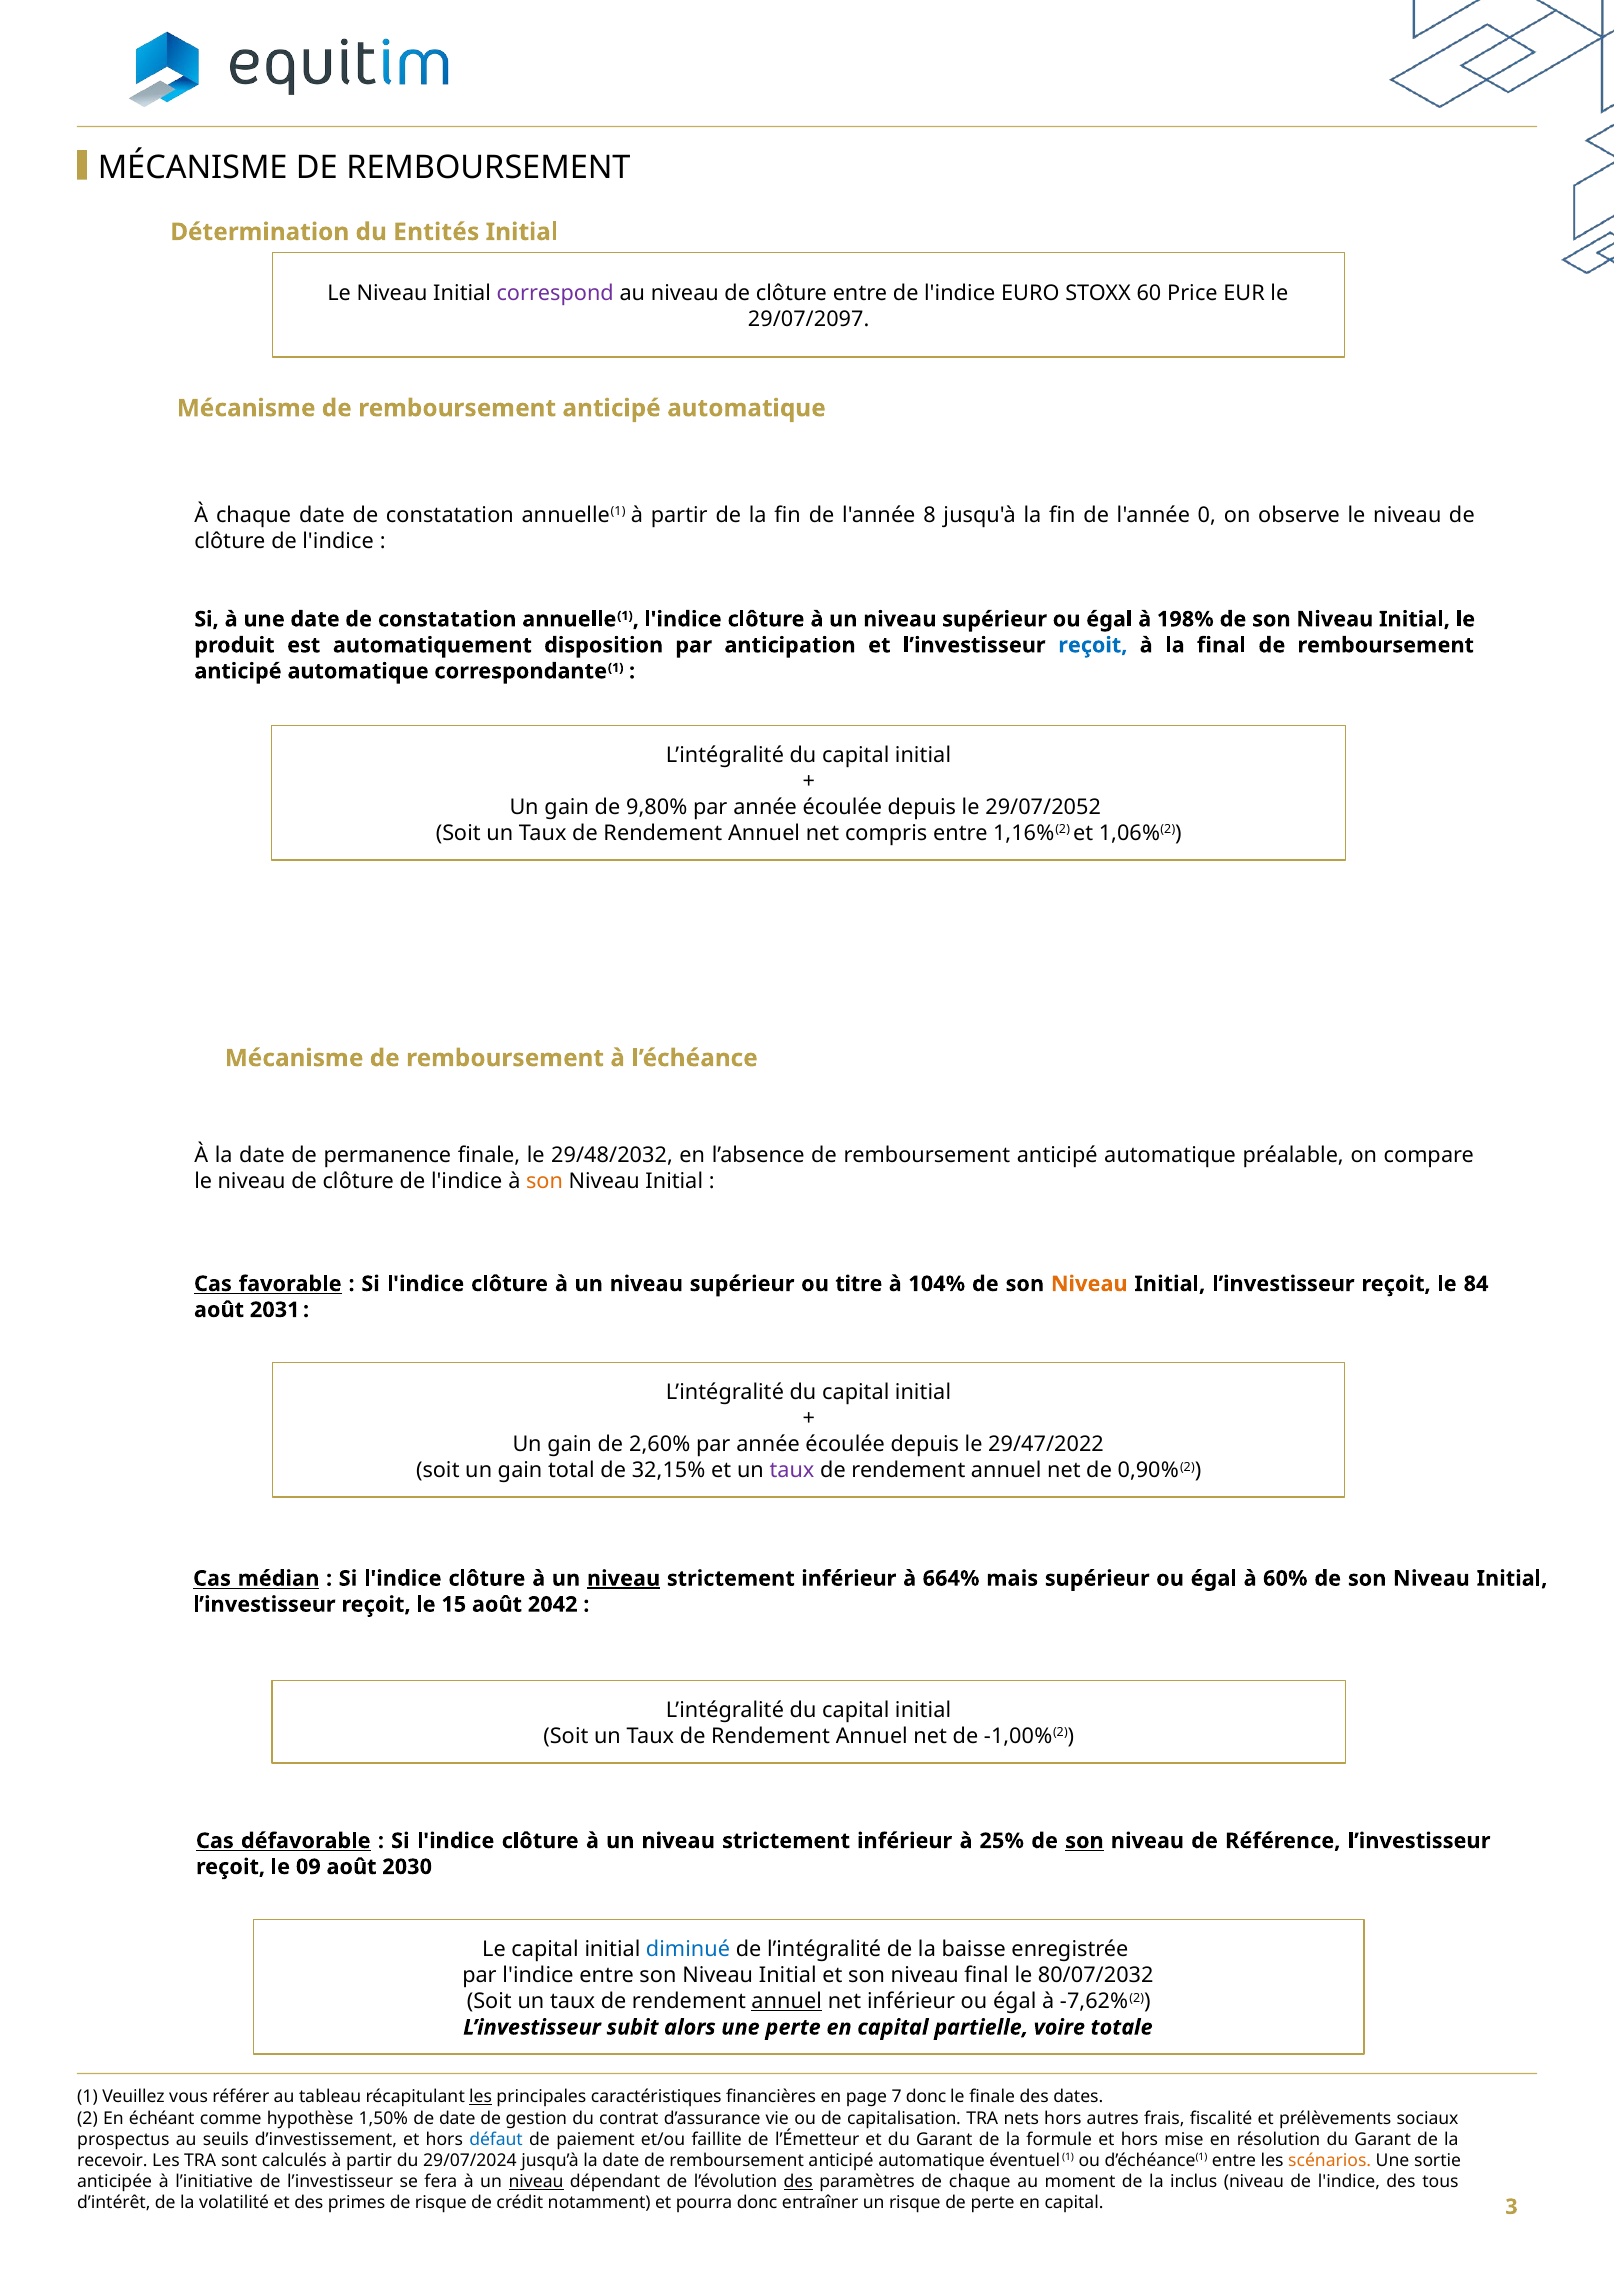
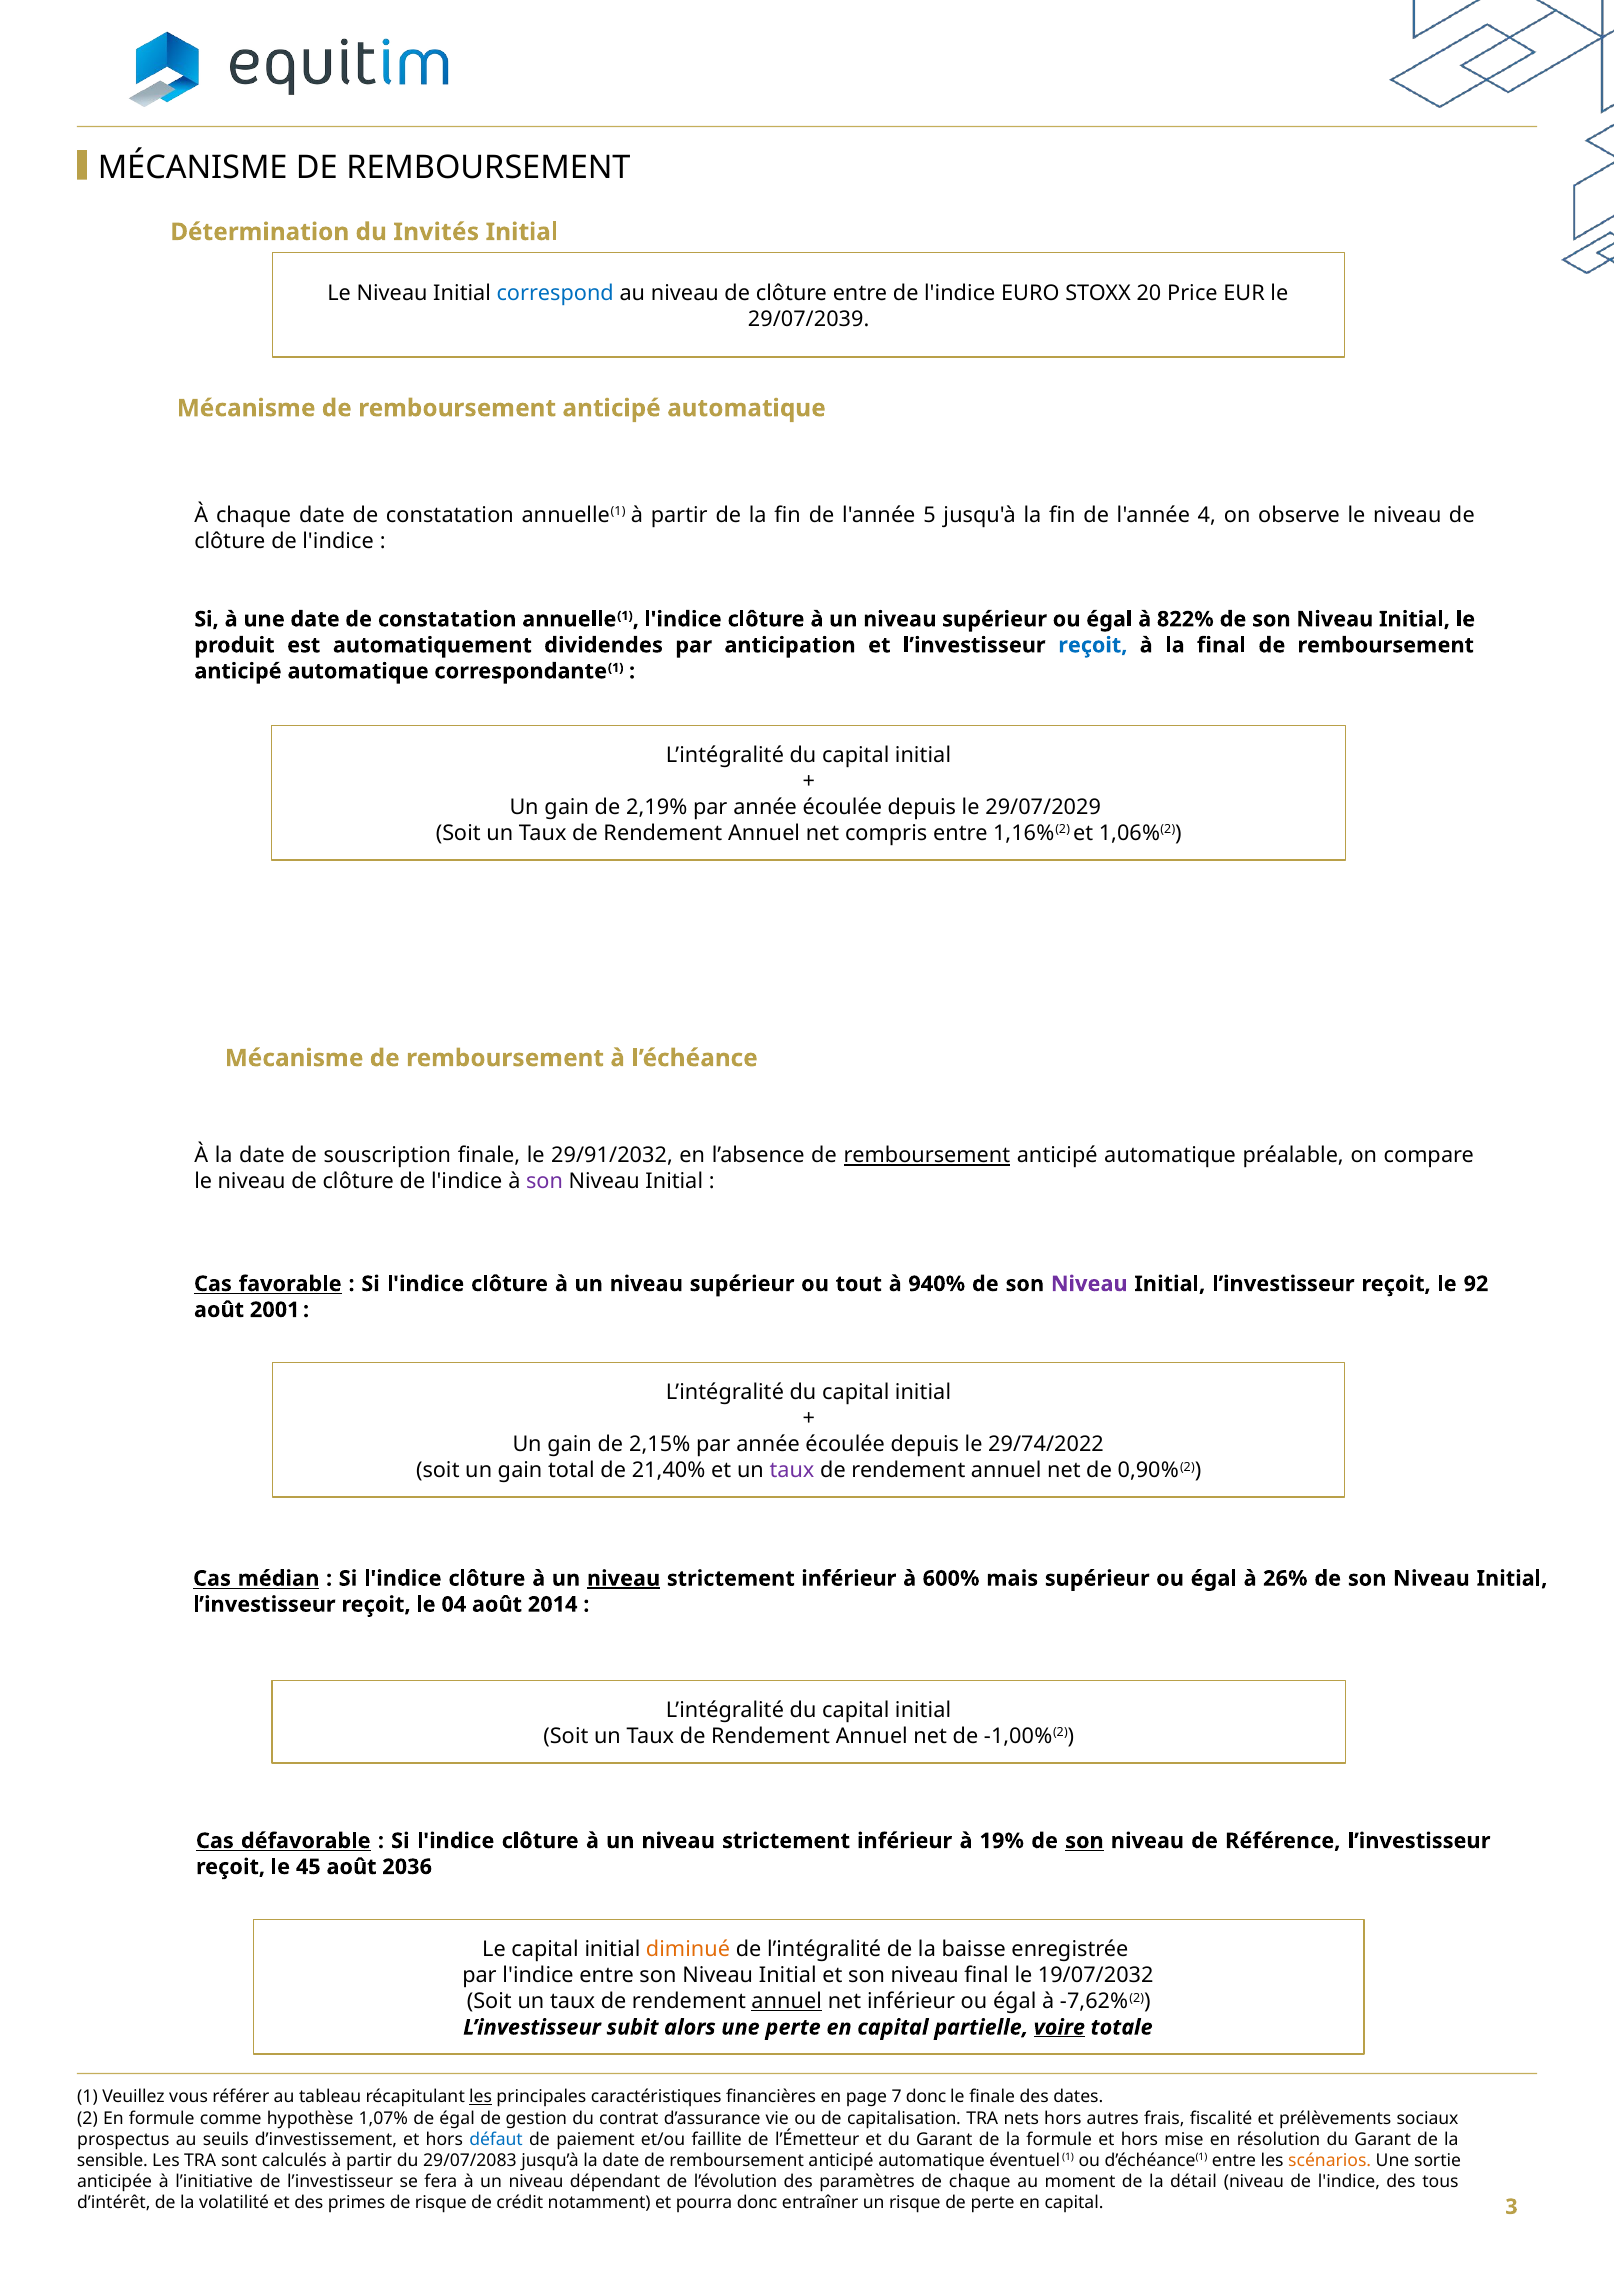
Entités: Entités -> Invités (436, 232)
correspond colour: purple -> blue (555, 293)
60: 60 -> 20 (1149, 293)
29/07/2097: 29/07/2097 -> 29/07/2039 (809, 319)
8: 8 -> 5 (930, 515)
0: 0 -> 4 (1207, 515)
198%: 198% -> 822% (1185, 619)
disposition: disposition -> dividendes (604, 645)
9,80%: 9,80% -> 2,19% (657, 807)
29/07/2052: 29/07/2052 -> 29/07/2029 (1043, 807)
permanence: permanence -> souscription (387, 1156)
29/48/2032: 29/48/2032 -> 29/91/2032 (612, 1156)
remboursement underline: none -> present (927, 1156)
son colour: orange -> purple (545, 1182)
titre: titre -> tout (859, 1284)
104%: 104% -> 940% (937, 1284)
Niveau colour: orange -> purple (1089, 1284)
84: 84 -> 92 (1476, 1284)
2031: 2031 -> 2001 (275, 1310)
2,60%: 2,60% -> 2,15% (660, 1444)
29/47/2022: 29/47/2022 -> 29/74/2022 (1046, 1444)
32,15%: 32,15% -> 21,40% (669, 1470)
664%: 664% -> 600% (951, 1578)
60%: 60% -> 26% (1285, 1578)
15: 15 -> 04 (454, 1604)
2042: 2042 -> 2014 (553, 1604)
25%: 25% -> 19% (1002, 1841)
09: 09 -> 45 (308, 1867)
2030: 2030 -> 2036 (407, 1867)
diminué colour: blue -> orange (688, 1949)
80/07/2032: 80/07/2032 -> 19/07/2032 (1096, 1975)
voire underline: none -> present (1059, 2027)
En échéant: échéant -> formule (162, 2118)
1,50%: 1,50% -> 1,07% (383, 2118)
de date: date -> égal (457, 2118)
recevoir: recevoir -> sensible (112, 2160)
29/07/2024: 29/07/2024 -> 29/07/2083 (470, 2160)
niveau underline: present -> none (536, 2181)
des underline: present -> none (798, 2181)
inclus: inclus -> détail (1194, 2181)
